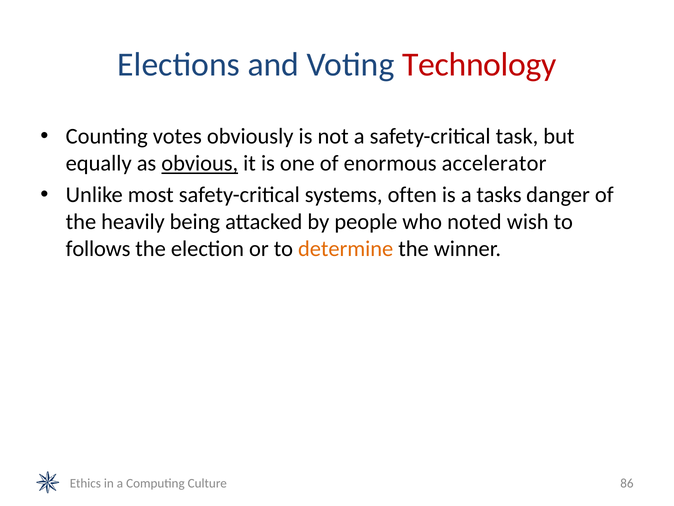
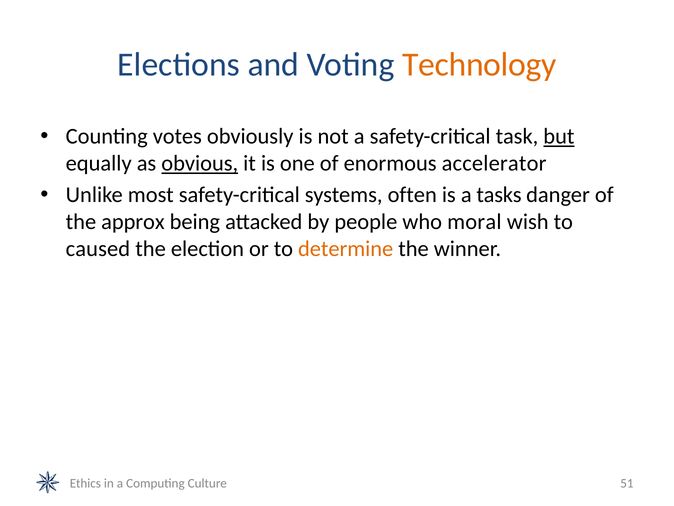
Technology colour: red -> orange (479, 65)
but underline: none -> present (559, 136)
heavily: heavily -> approx (133, 222)
noted: noted -> moral (474, 222)
follows: follows -> caused (98, 249)
86: 86 -> 51 (627, 483)
